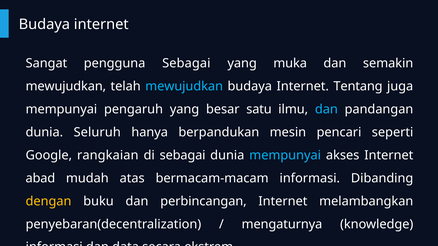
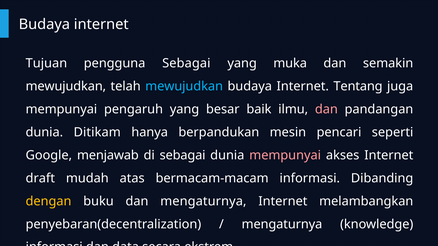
Sangat: Sangat -> Tujuan (46, 63)
satu: satu -> baik (259, 109)
dan colour: light blue -> pink (326, 109)
Seluruh: Seluruh -> Ditikam (97, 132)
rangkaian: rangkaian -> menjawab (108, 155)
mempunyai colour: light blue -> pink (285, 155)
abad: abad -> draft (40, 178)
dan perbincangan: perbincangan -> mengaturnya (203, 201)
